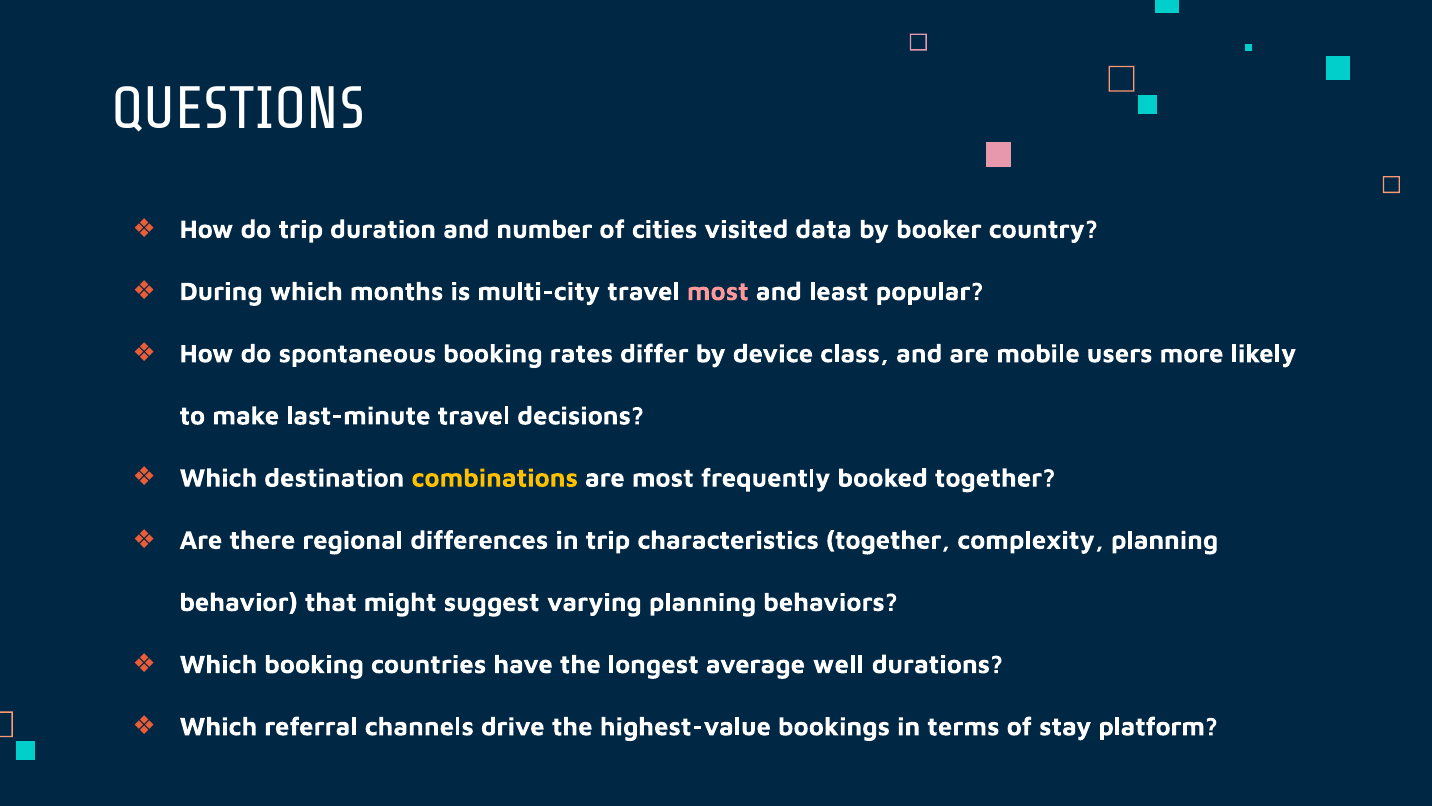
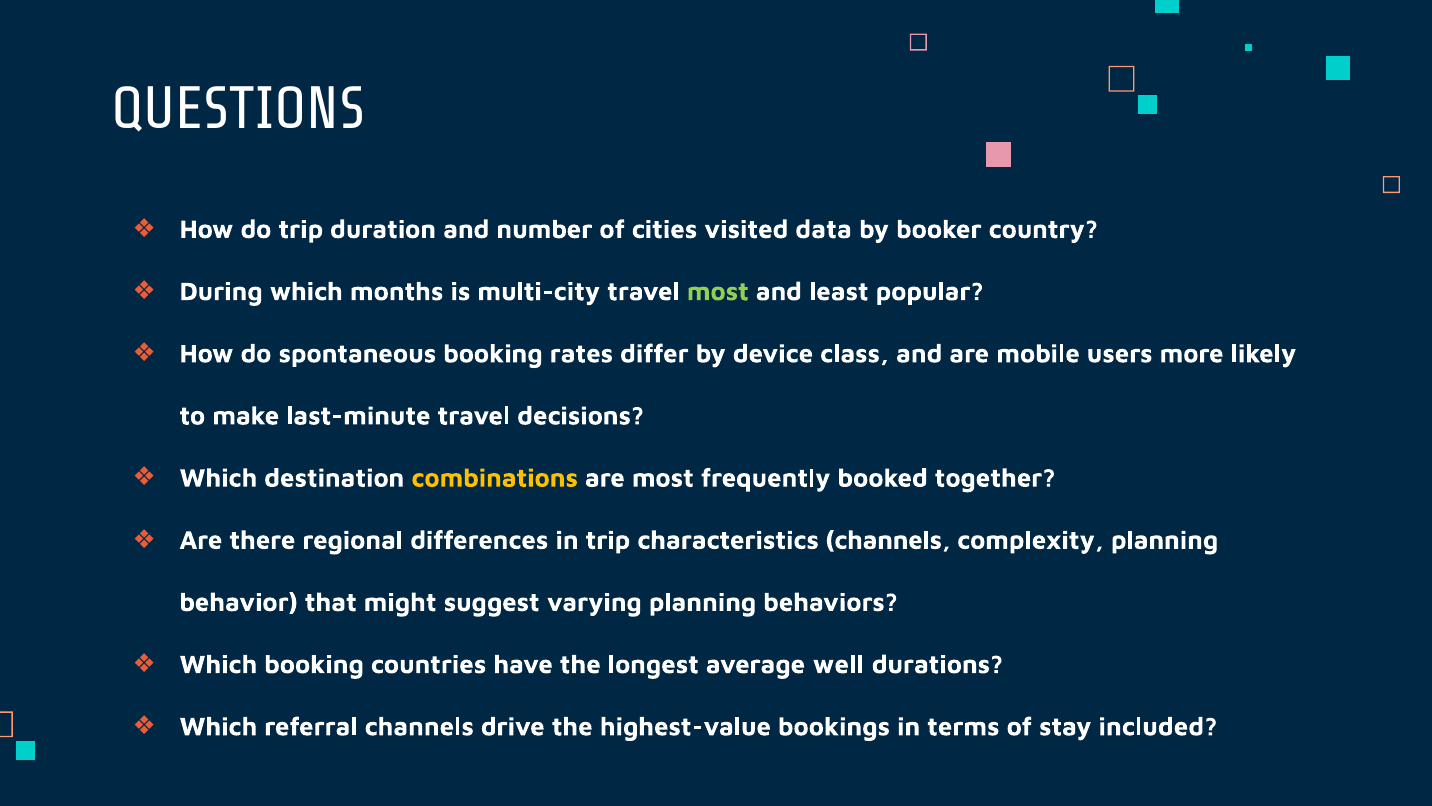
most colour: pink -> light green (718, 291)
characteristics together: together -> channels (888, 540)
platform: platform -> included (1158, 726)
